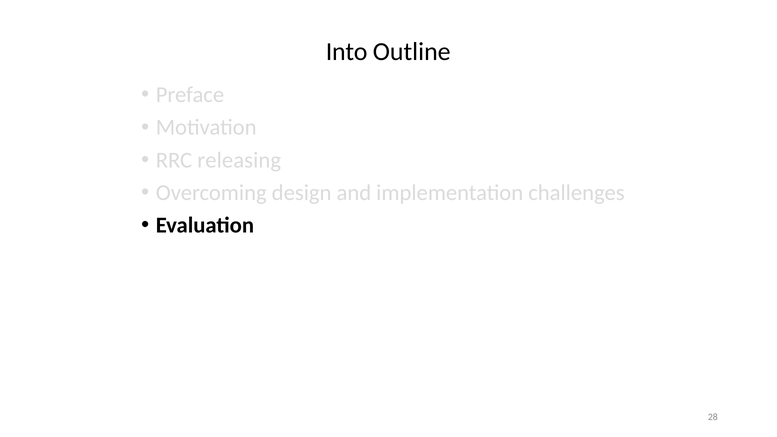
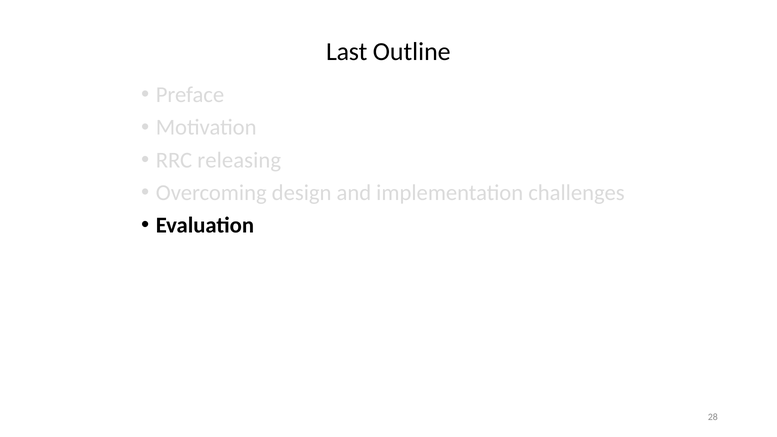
Into: Into -> Last (347, 52)
